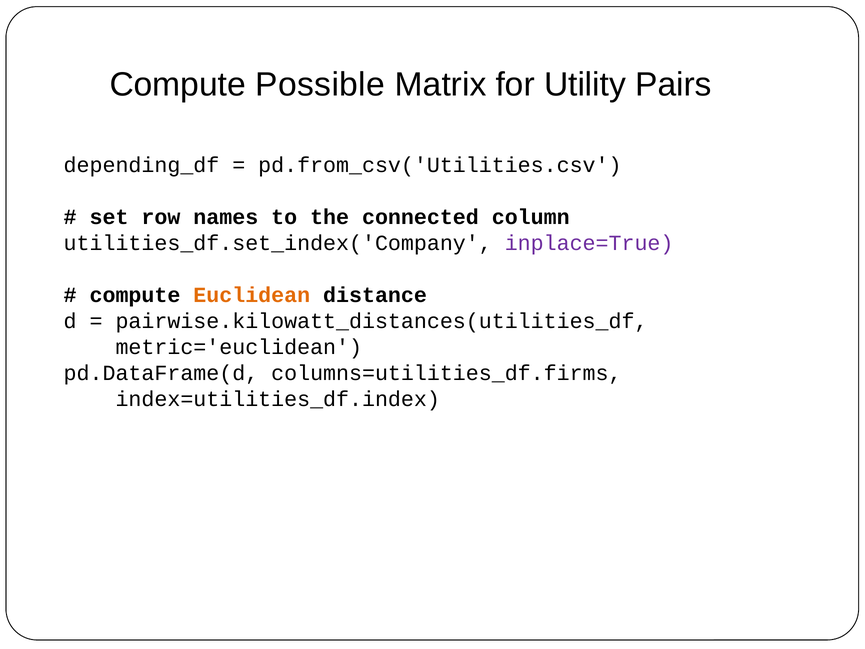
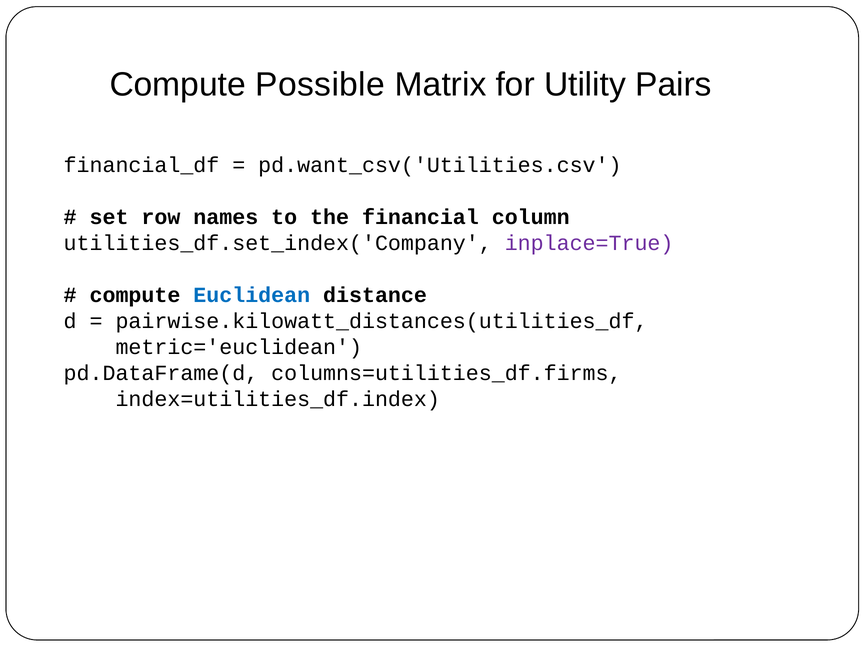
depending_df: depending_df -> financial_df (141, 165)
pd.from_csv('Utilities.csv: pd.from_csv('Utilities.csv -> pd.want_csv('Utilities.csv (440, 165)
connected: connected -> financial (420, 217)
Euclidean colour: orange -> blue (252, 295)
